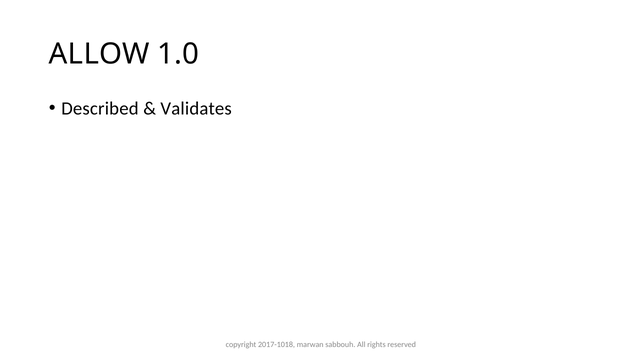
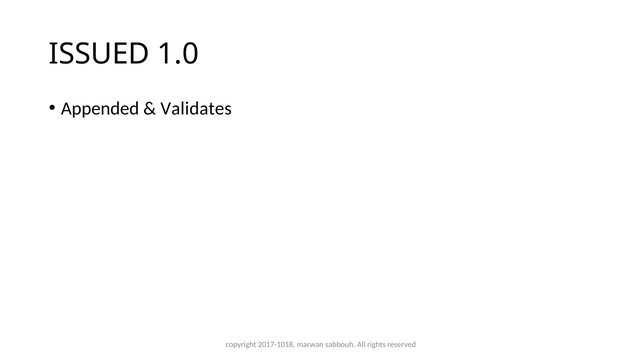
ALLOW: ALLOW -> ISSUED (99, 54)
Described: Described -> Appended (100, 109)
